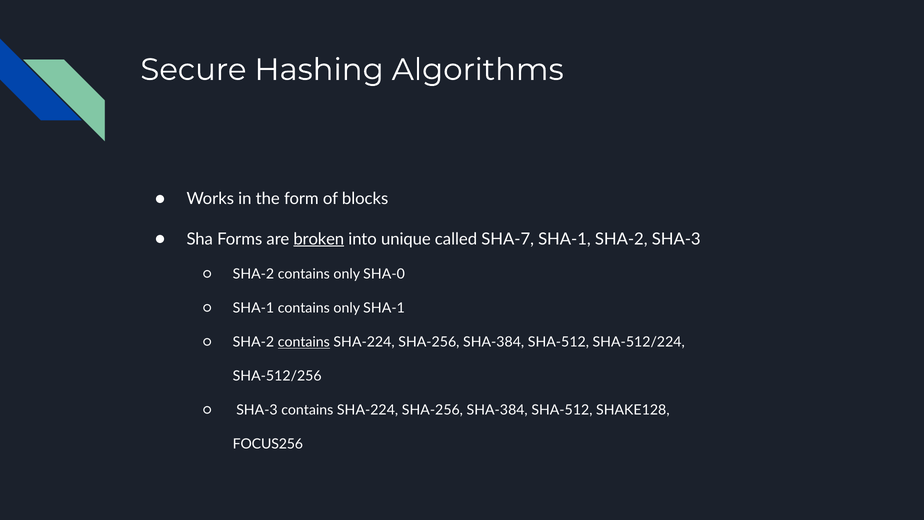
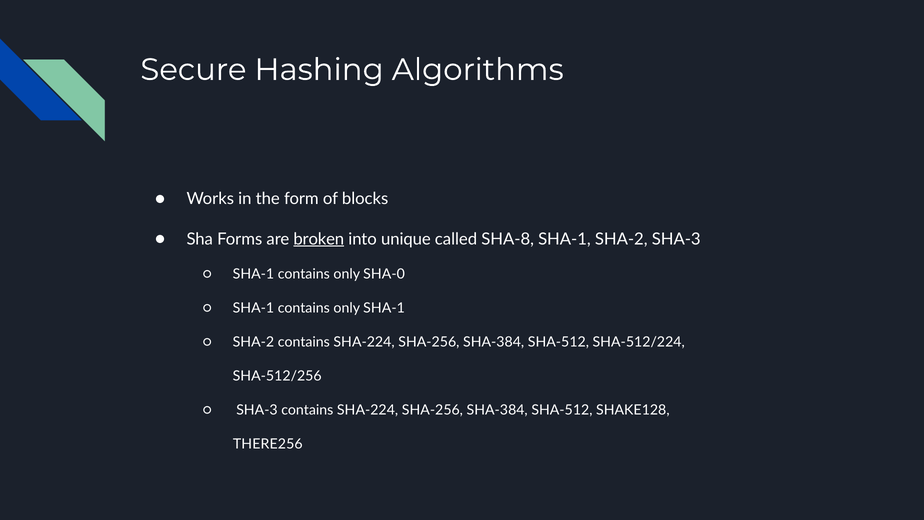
SHA-7: SHA-7 -> SHA-8 (508, 239)
SHA-2: SHA-2 -> SHA-1 (253, 274)
contains underline: present -> none (304, 342)
FOCUS256: FOCUS256 -> THERE256 (268, 444)
